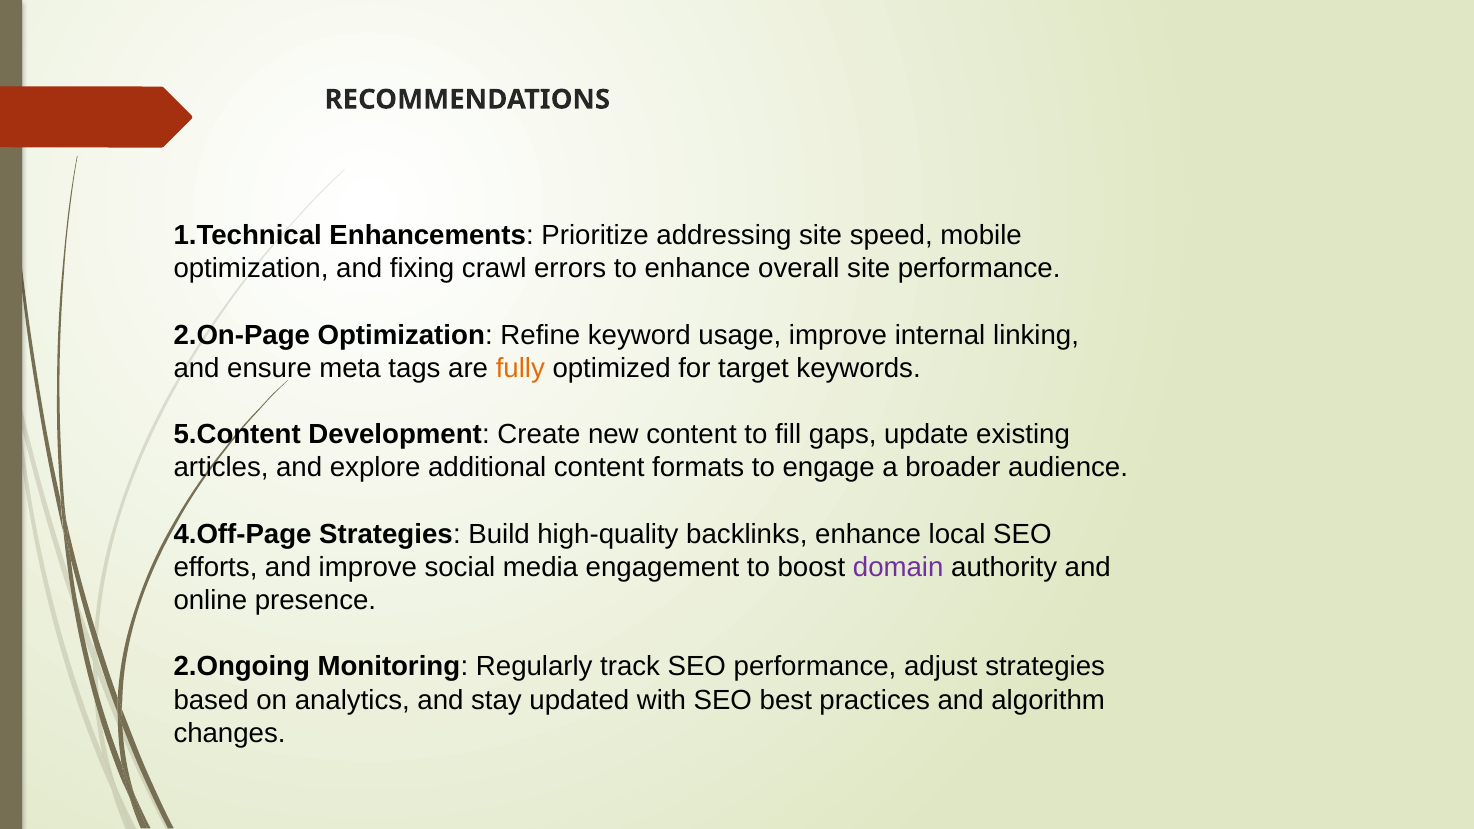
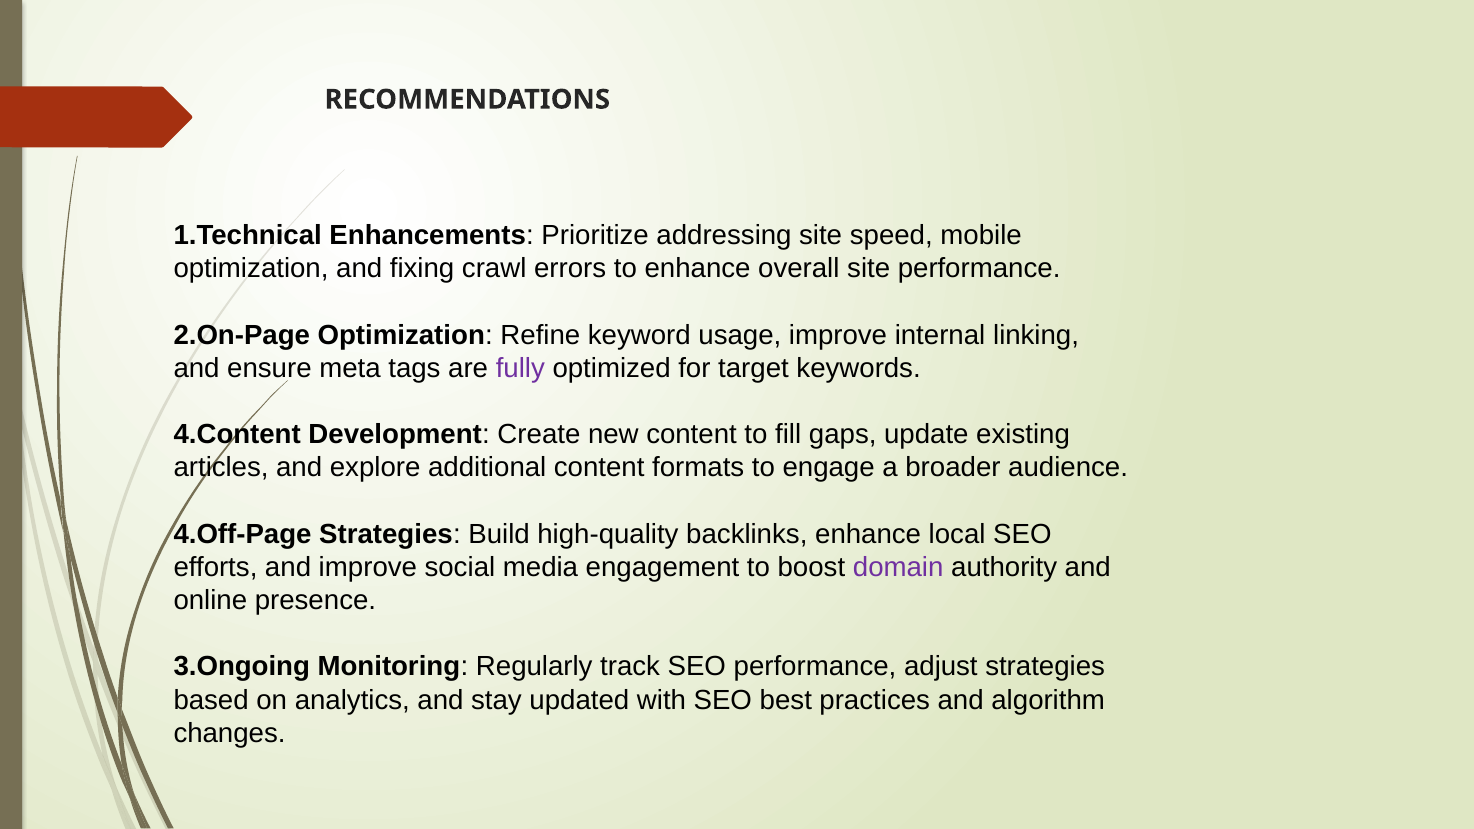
fully colour: orange -> purple (520, 368)
5.Content: 5.Content -> 4.Content (237, 435)
2.Ongoing: 2.Ongoing -> 3.Ongoing (242, 667)
